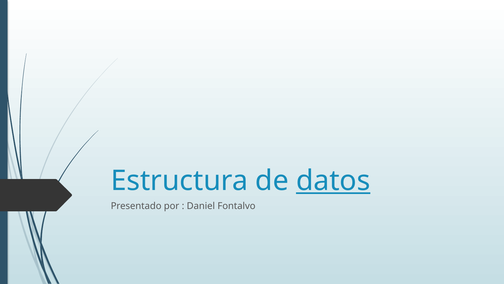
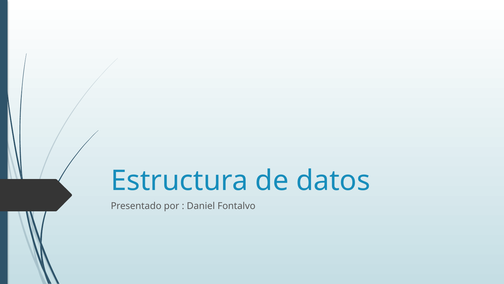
datos underline: present -> none (333, 181)
